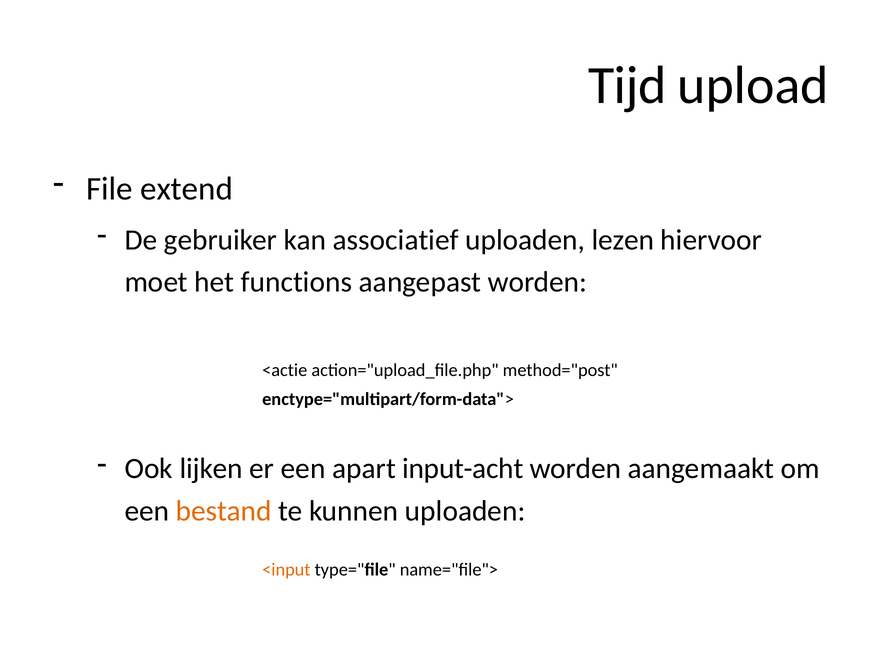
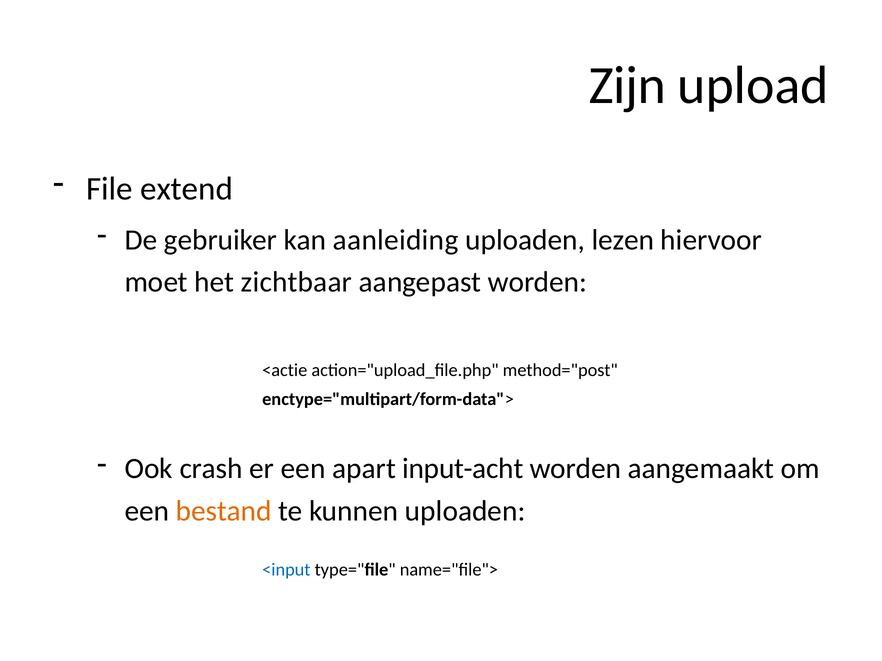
Tijd: Tijd -> Zijn (627, 85)
associatief: associatief -> aanleiding (396, 240)
functions: functions -> zichtbaar (296, 282)
lijken: lijken -> crash (211, 469)
<input colour: orange -> blue (286, 570)
